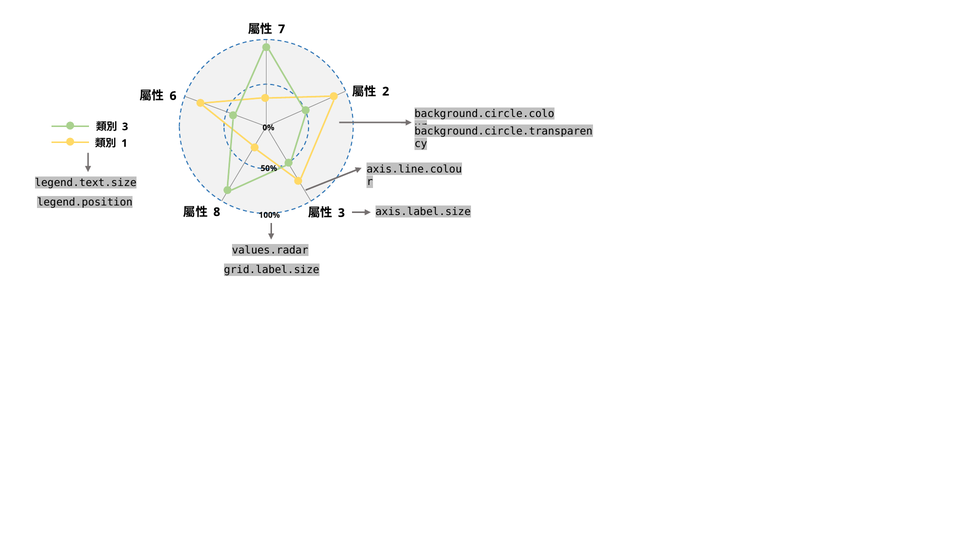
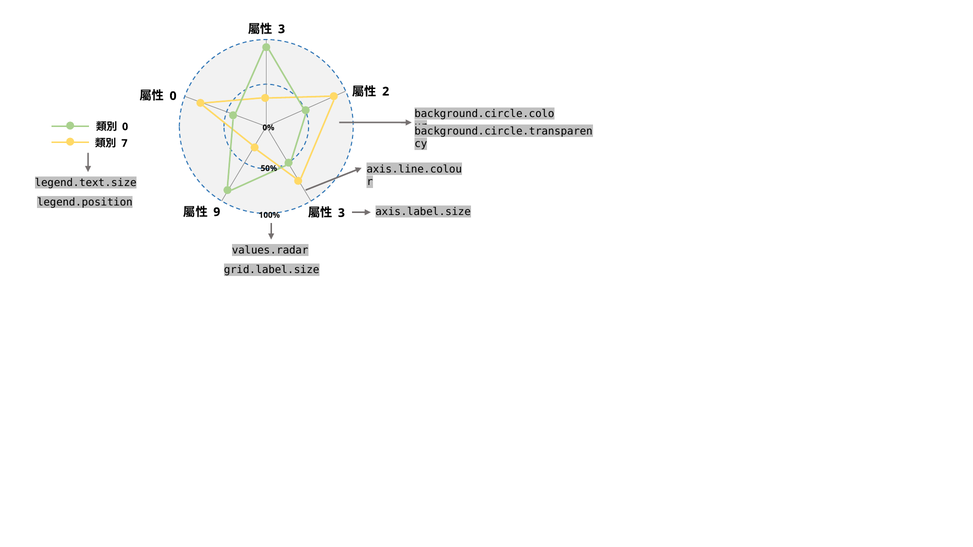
7: 7 -> 3 (282, 29)
6: 6 -> 0 (173, 96)
3: 3 -> 0 (125, 127)
1: 1 -> 7 (124, 143)
8: 8 -> 9 (217, 212)
